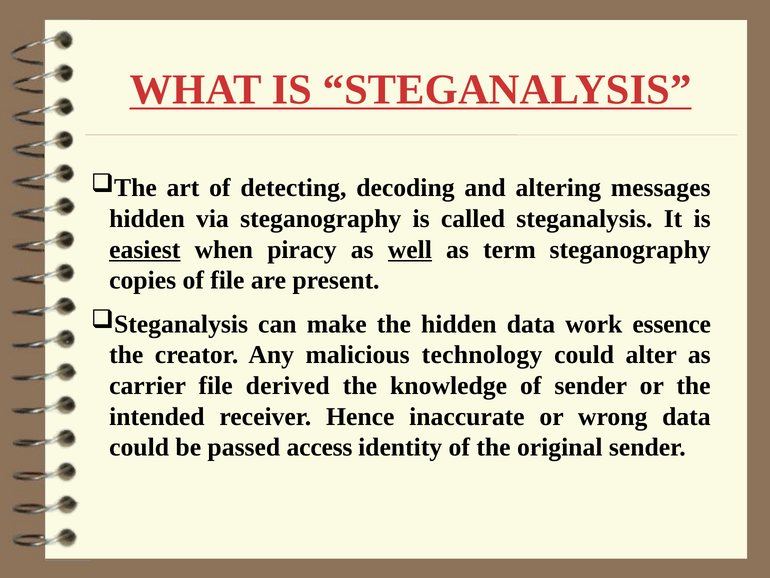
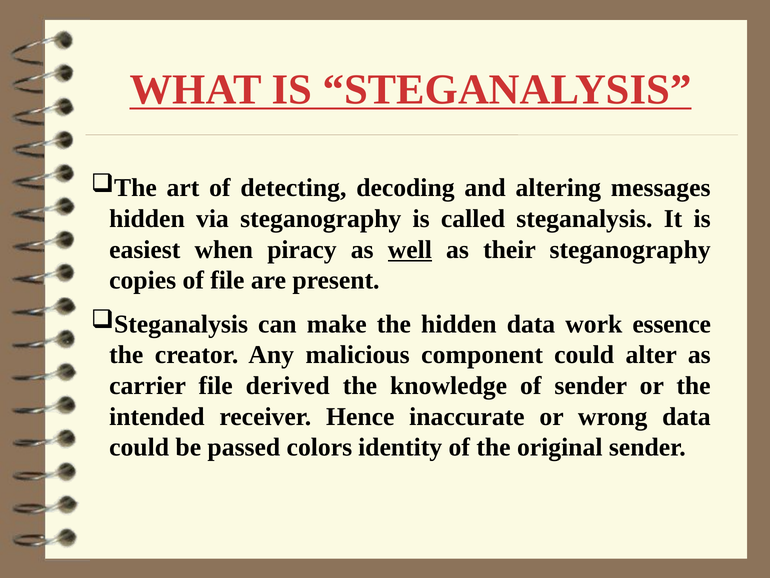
easiest underline: present -> none (145, 249)
term: term -> their (509, 249)
technology: technology -> component (482, 355)
access: access -> colors (319, 447)
